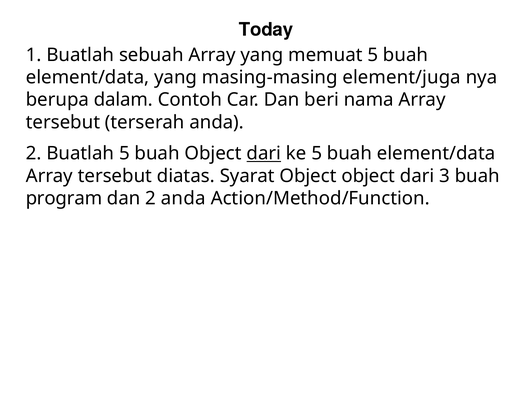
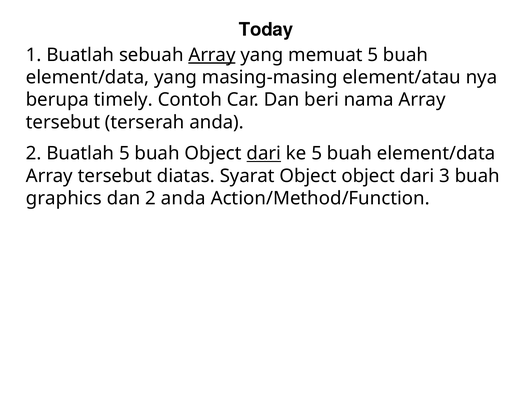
Array underline: none -> present (212, 55)
element/juga: element/juga -> element/atau (402, 77)
dalam: dalam -> timely (123, 100)
program: program -> graphics (64, 198)
